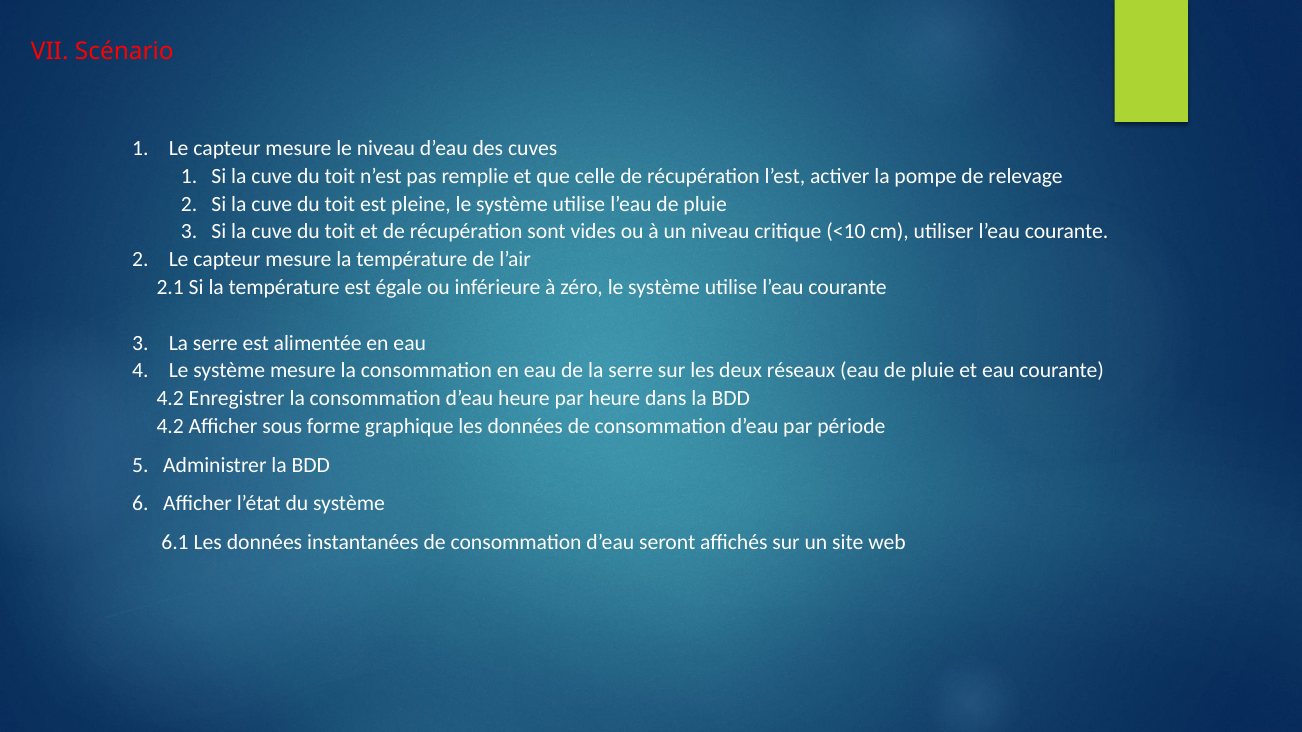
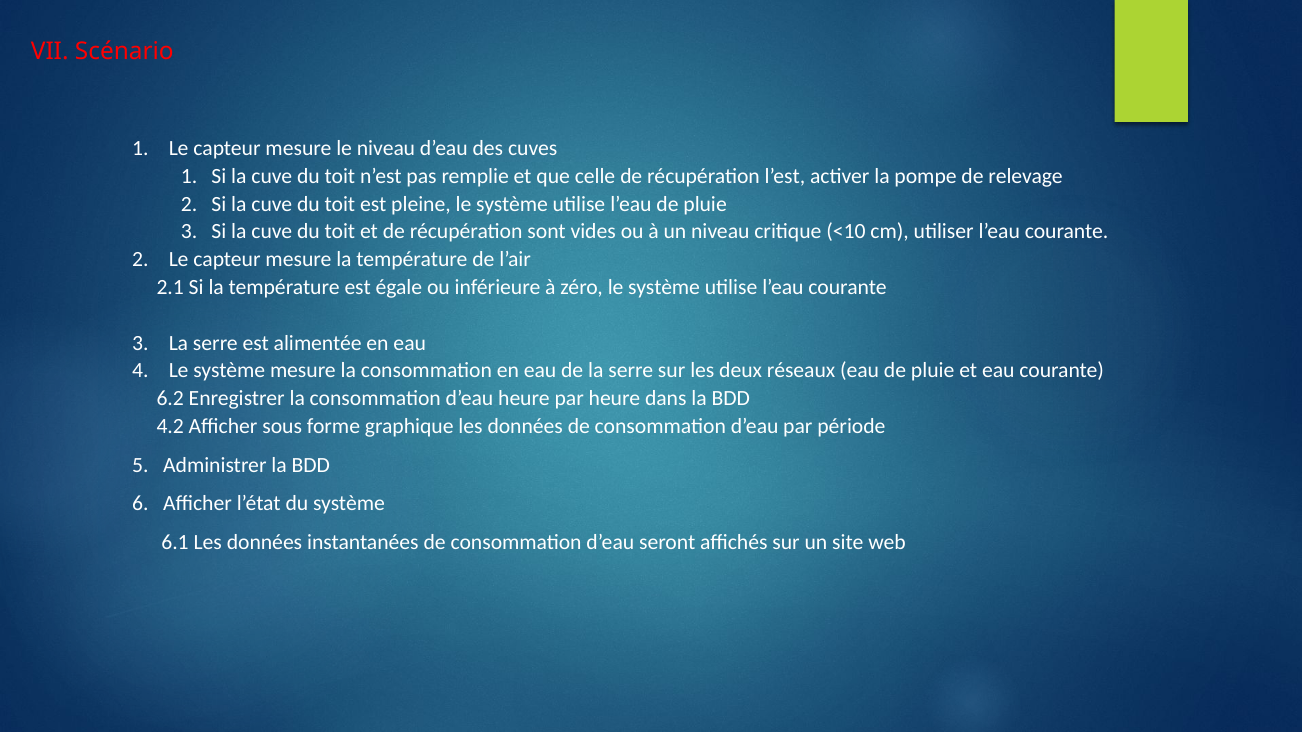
4.2: 4.2 -> 6.2 (170, 399)
